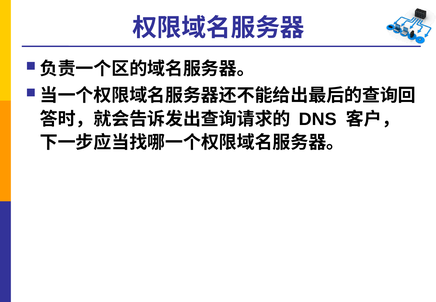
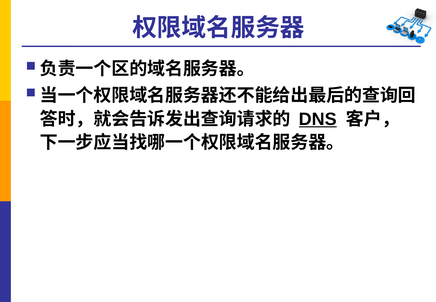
DNS underline: none -> present (318, 119)
